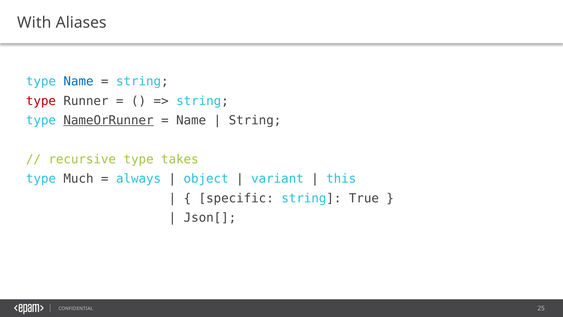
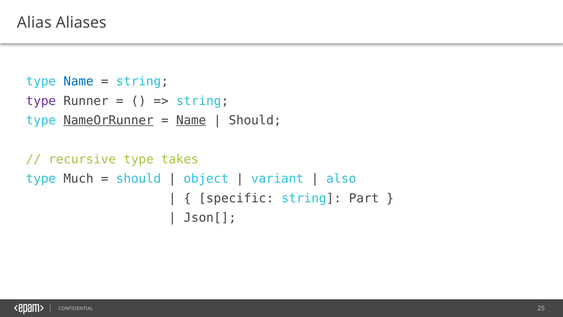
With: With -> Alias (34, 23)
type colour: red -> purple (41, 101)
Name underline: none -> present (191, 120)
String: String -> Should (255, 120)
always: always -> should (139, 179)
this: this -> also (341, 179)
True: True -> Part (364, 198)
